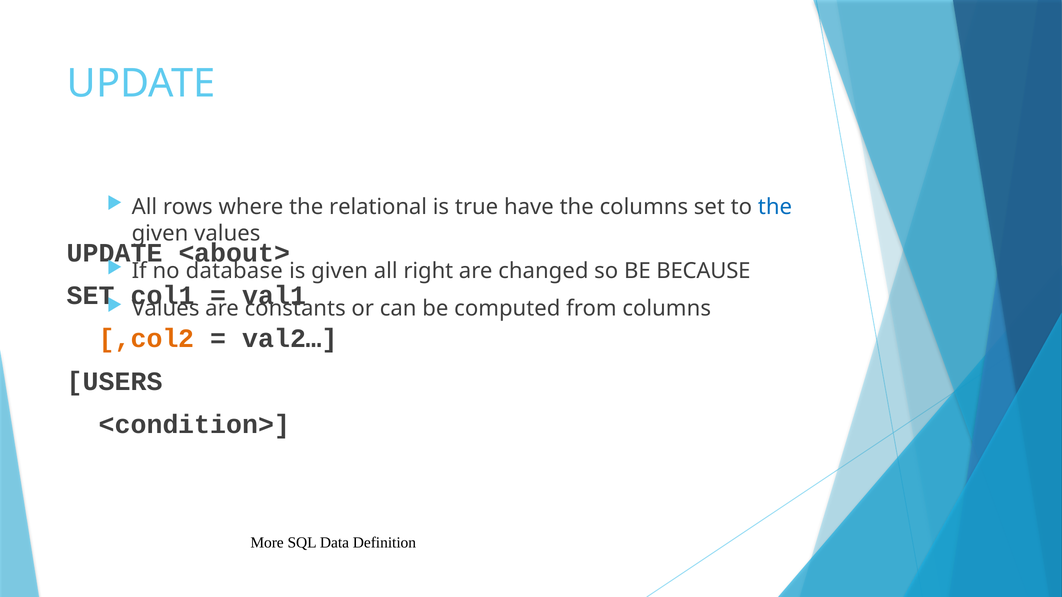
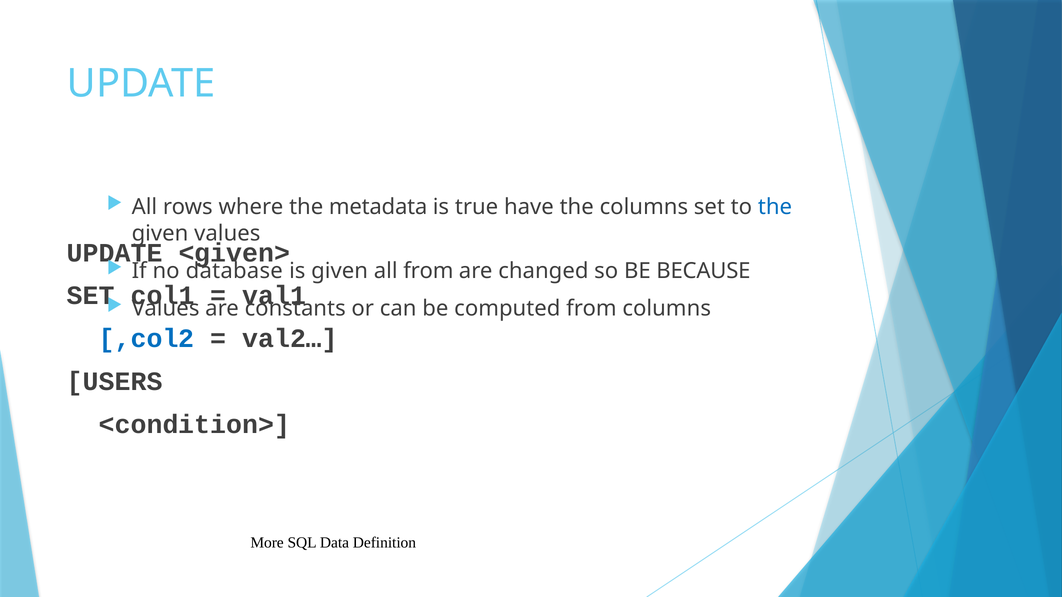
relational: relational -> metadata (378, 207)
<about>: <about> -> <given> (234, 253)
all right: right -> from (428, 271)
,col2 colour: orange -> blue (147, 339)
